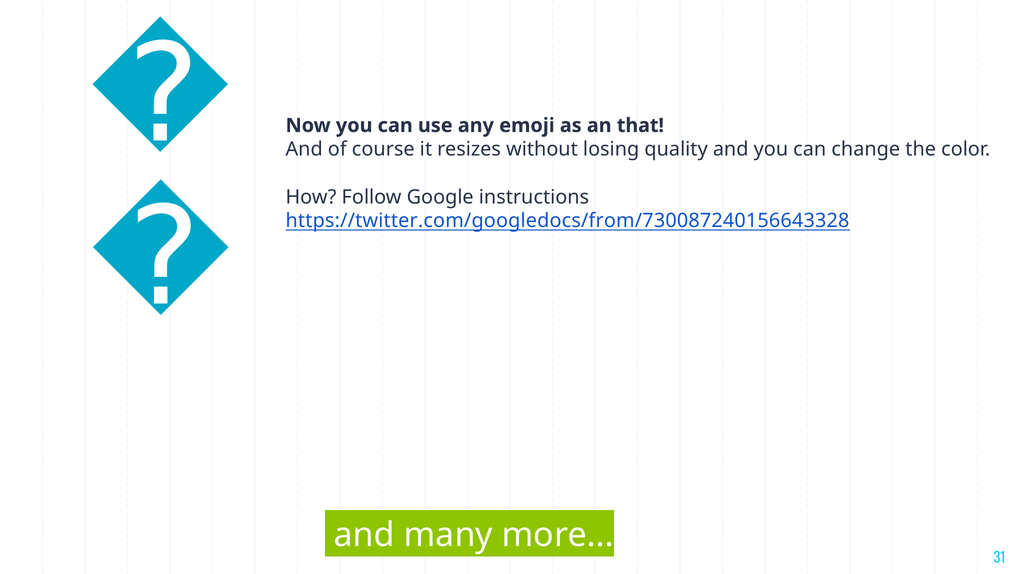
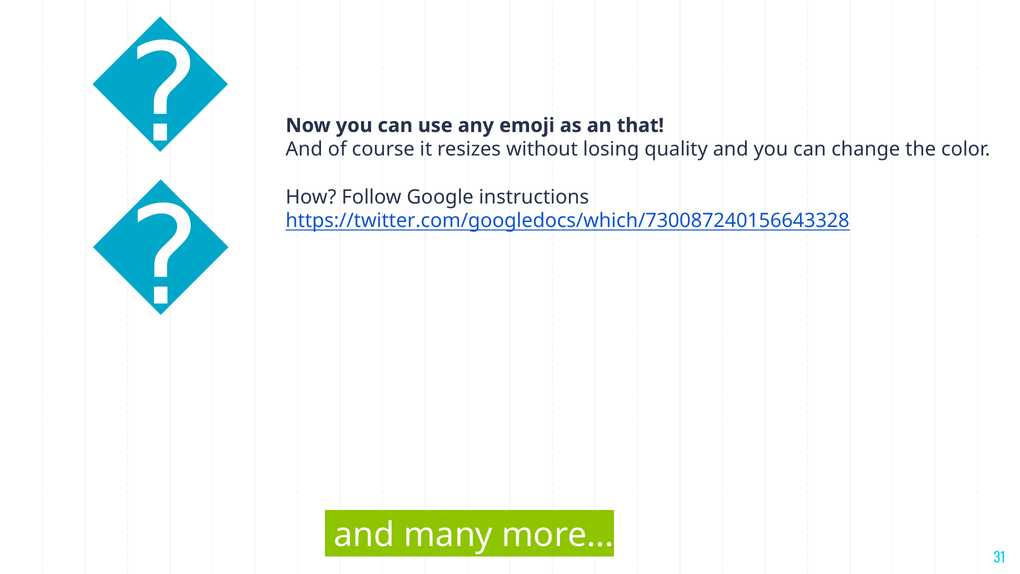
https://twitter.com/googledocs/from/730087240156643328: https://twitter.com/googledocs/from/730087240156643328 -> https://twitter.com/googledocs/which/730087240156643328 (568, 221)
